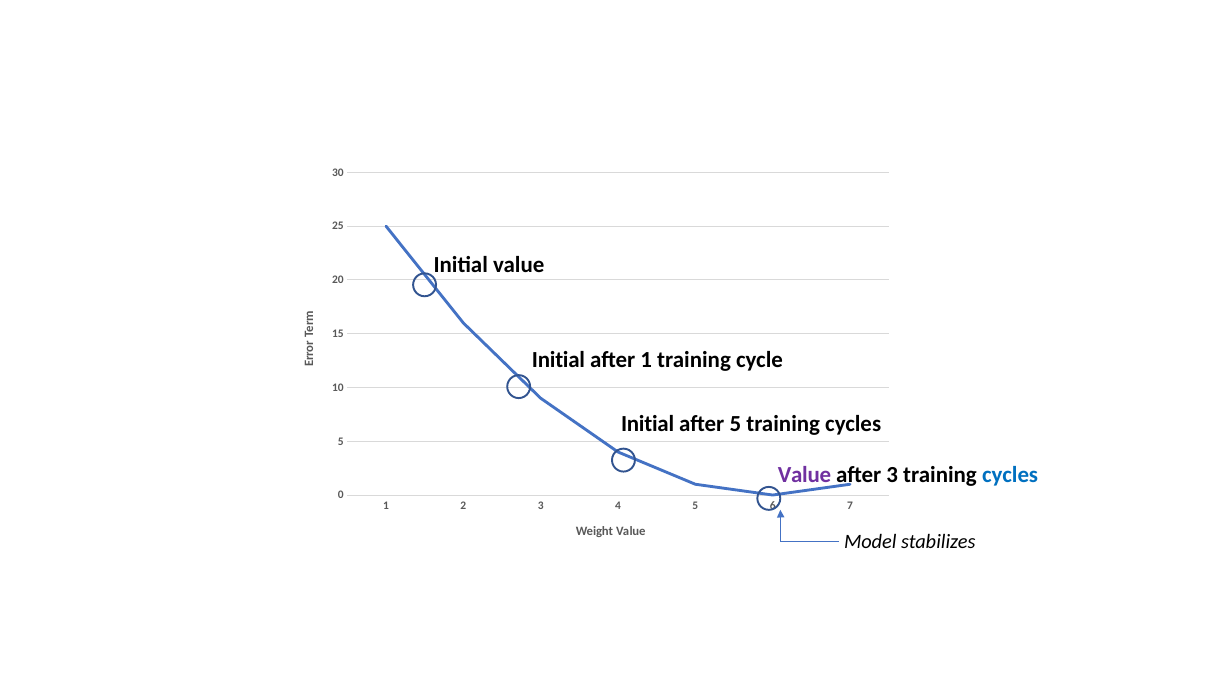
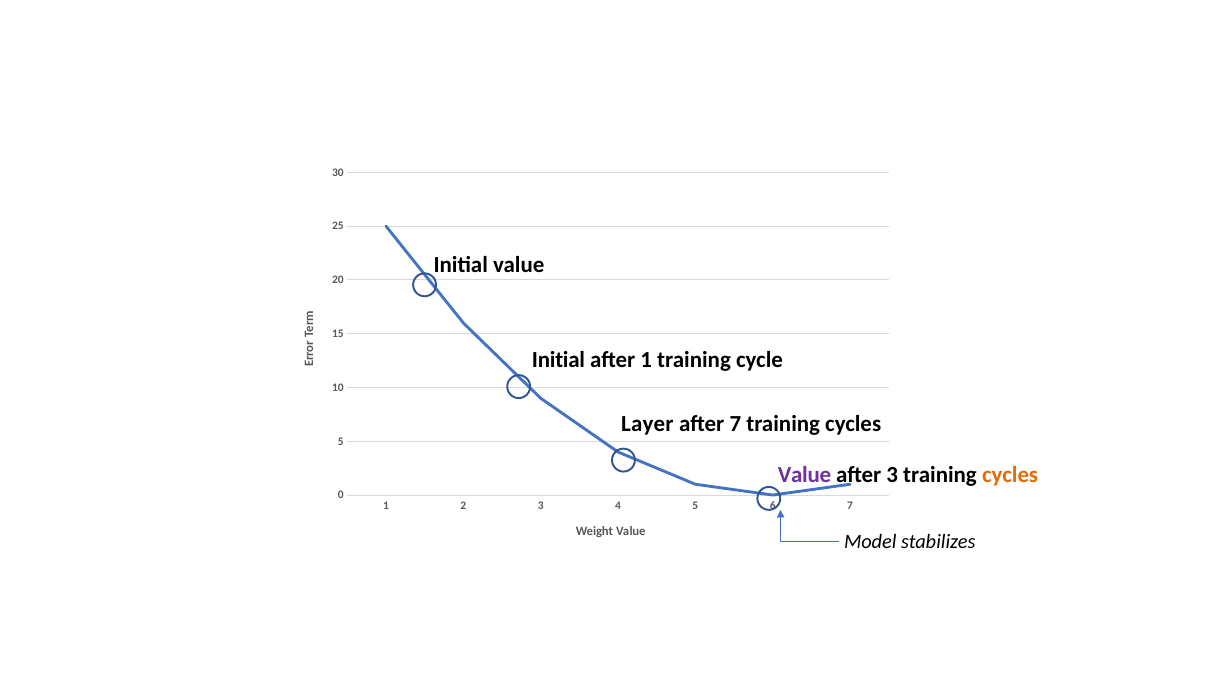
Initial: Initial -> Layer (647, 424)
after 5: 5 -> 7 (735, 424)
cycles colour: blue -> orange (1010, 475)
